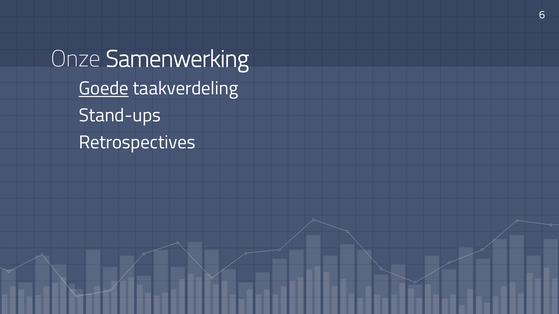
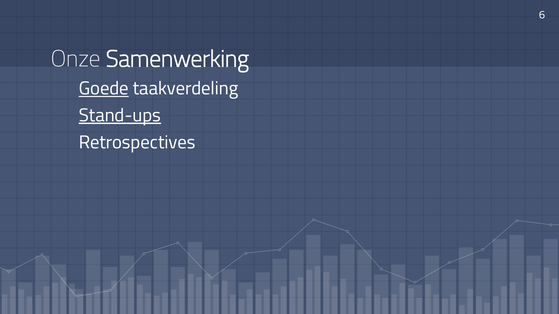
Stand-ups underline: none -> present (120, 116)
